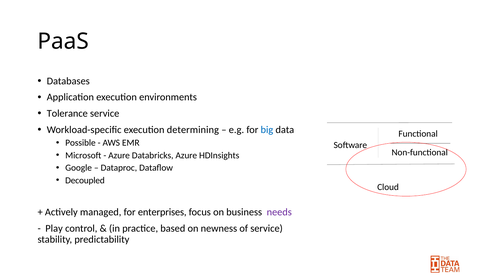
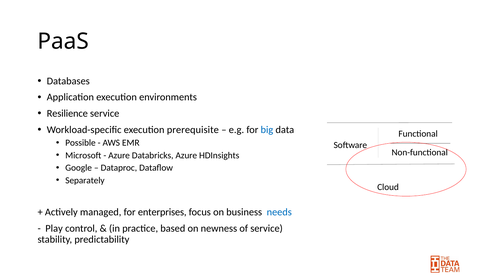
Tolerance: Tolerance -> Resilience (67, 114)
determining: determining -> prerequisite (193, 130)
Decoupled: Decoupled -> Separately (85, 181)
needs colour: purple -> blue (279, 213)
